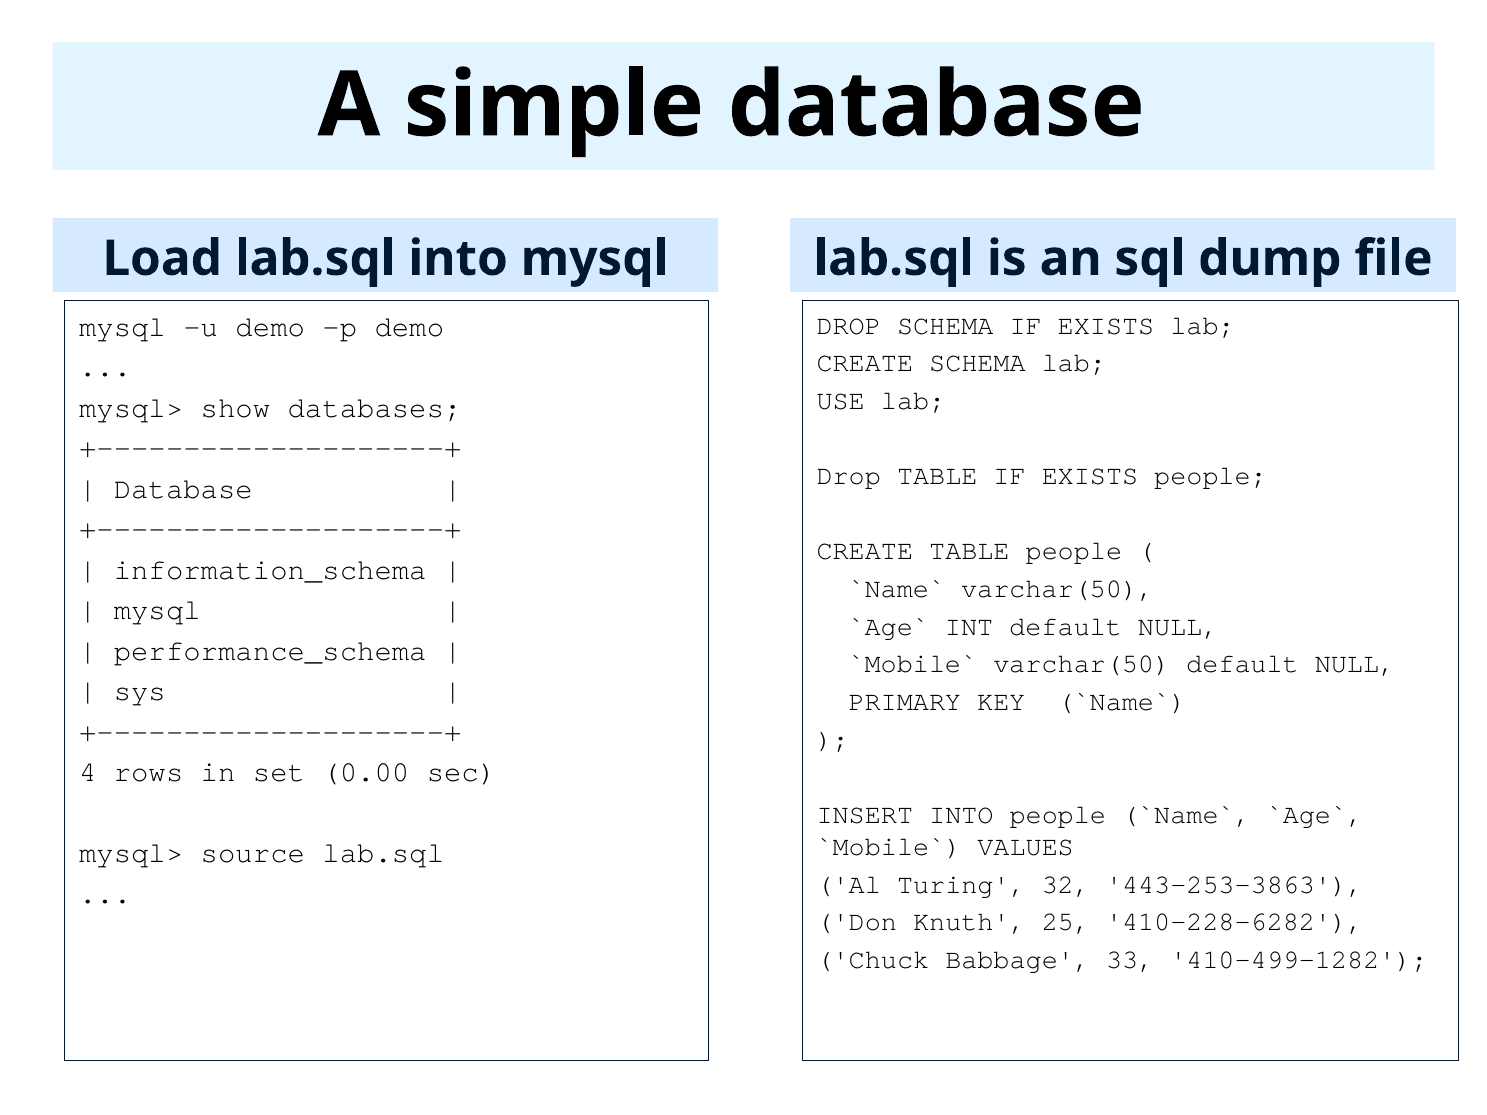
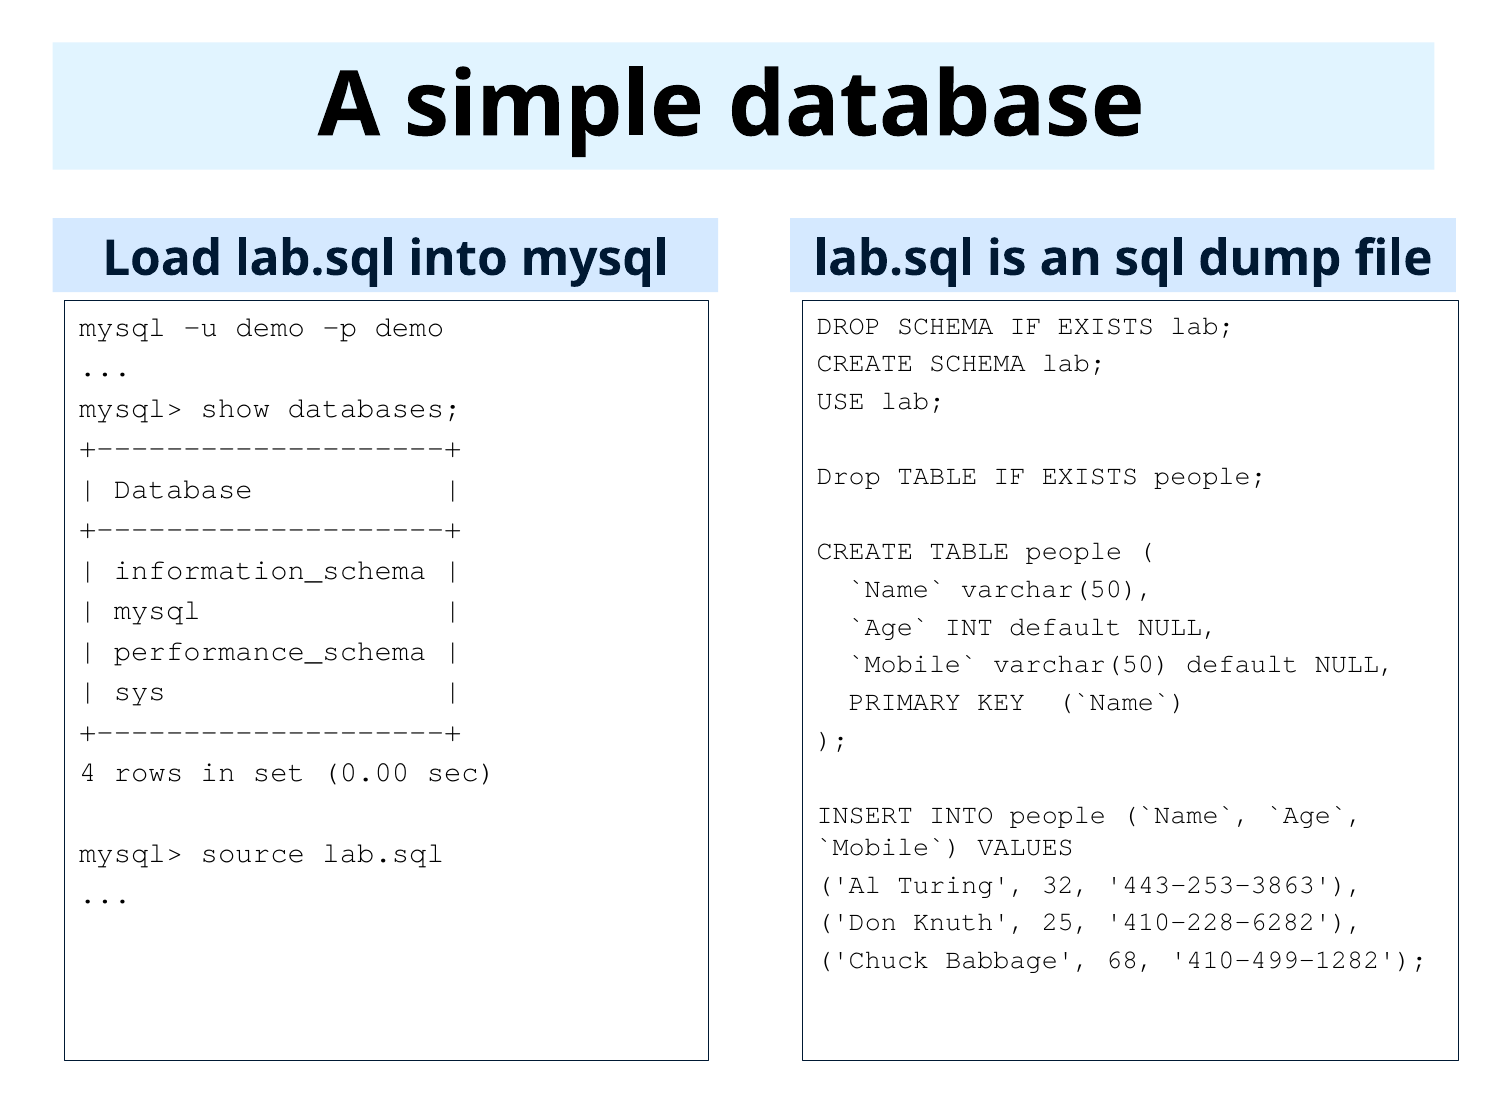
33: 33 -> 68 (1130, 960)
